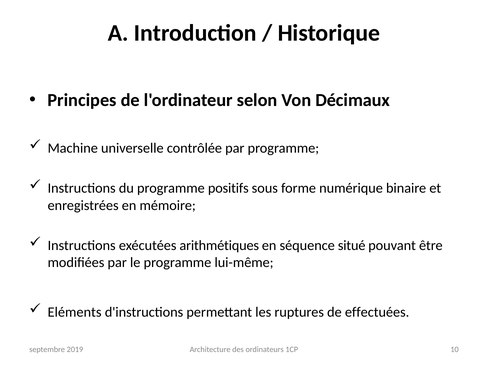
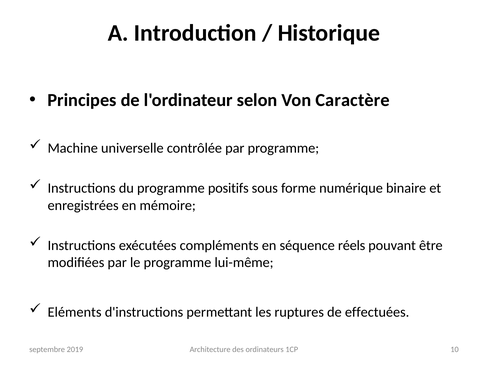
Décimaux: Décimaux -> Caractère (353, 100)
arithmétiques: arithmétiques -> compléments (219, 245)
situé: situé -> réels (352, 245)
